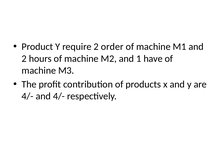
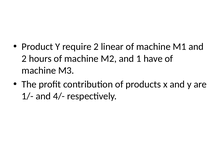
order: order -> linear (112, 47)
4/-: 4/- -> 1/- (28, 96)
